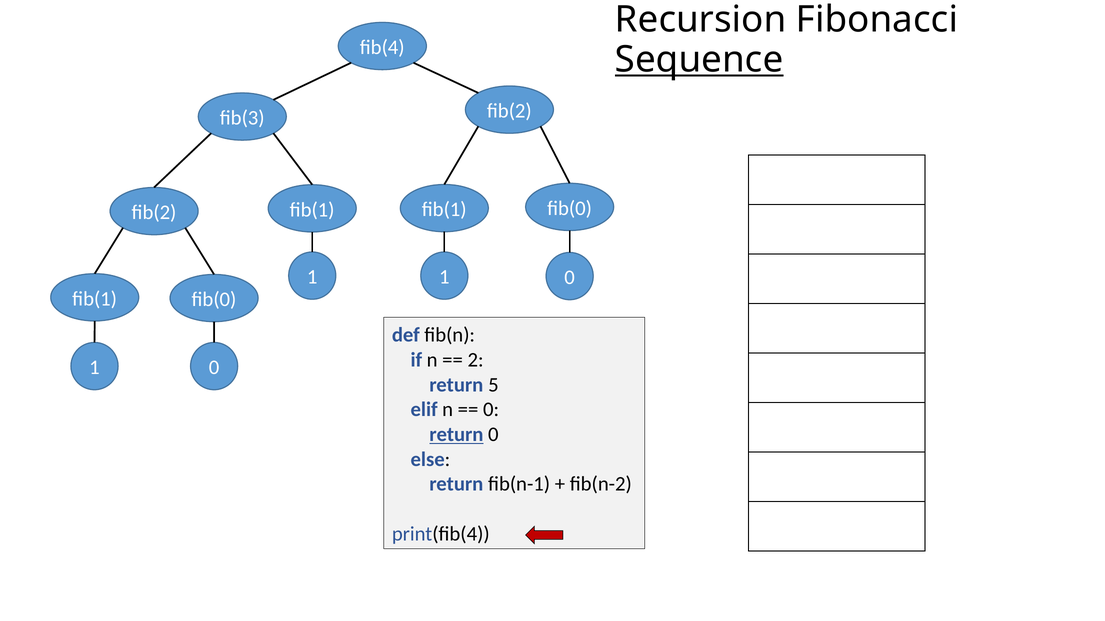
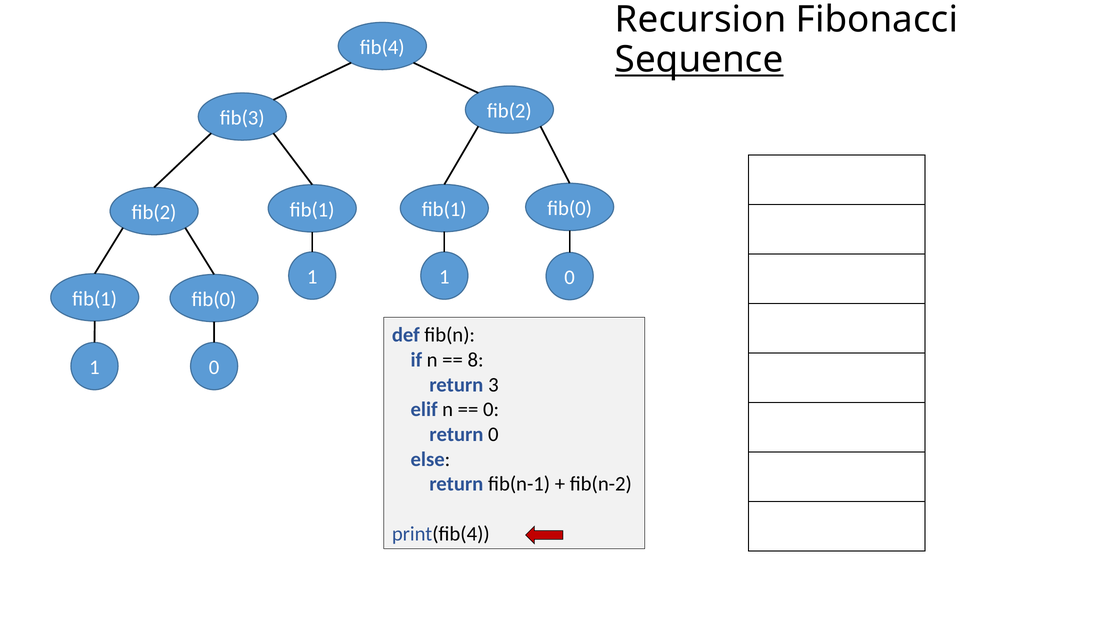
2: 2 -> 8 (476, 360)
5: 5 -> 3 (493, 385)
return underline: present -> none (456, 435)
